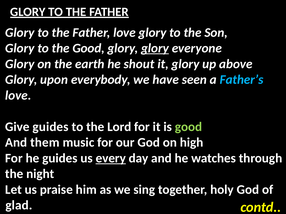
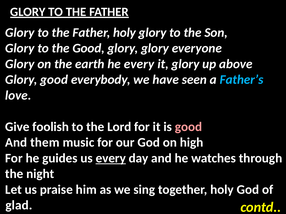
Father love: love -> holy (124, 33)
glory underline: present -> none (155, 48)
he shout: shout -> every (139, 64)
Glory upon: upon -> good (54, 80)
Give guides: guides -> foolish (51, 127)
good colour: light green -> pink (189, 127)
